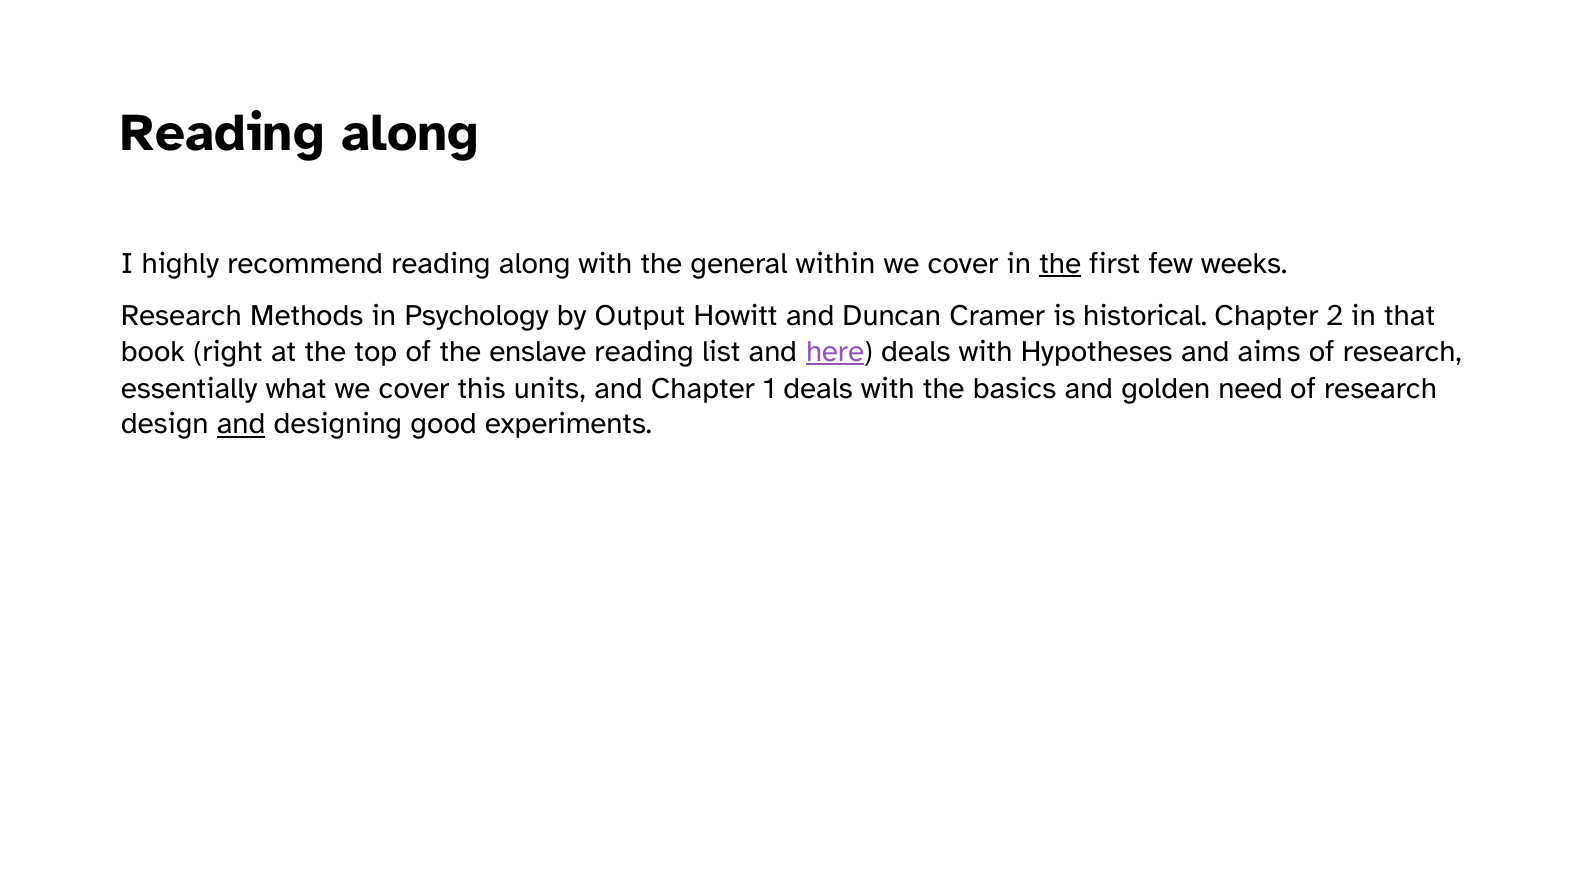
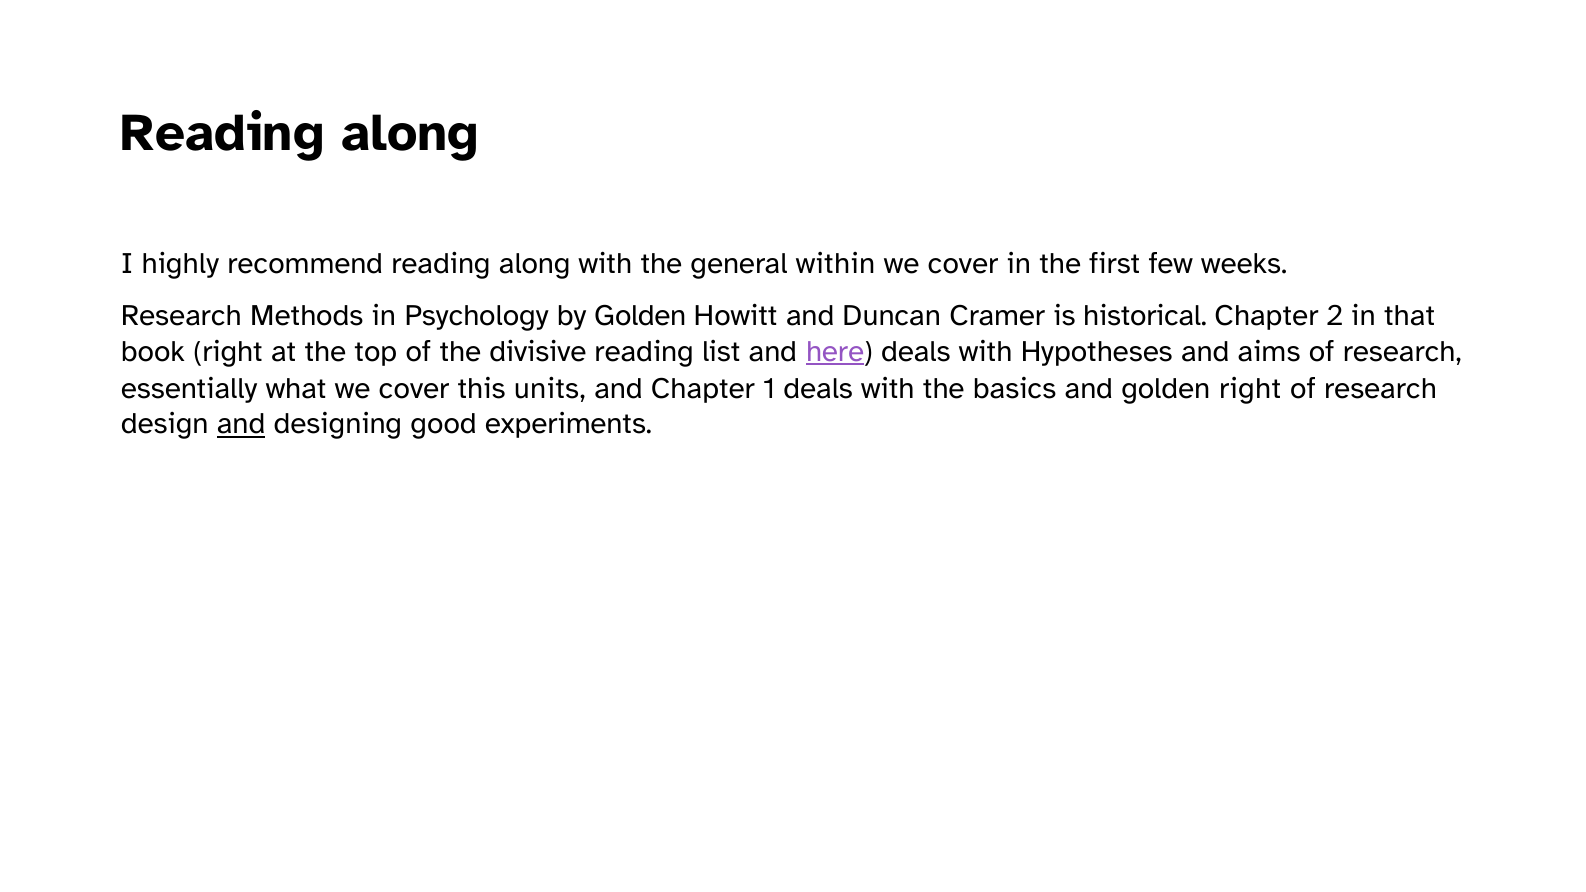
the underline: present -> none (1060, 263)
by Output: Output -> Golden (640, 316)
enslave: enslave -> divisive (538, 351)
golden need: need -> right (1250, 388)
